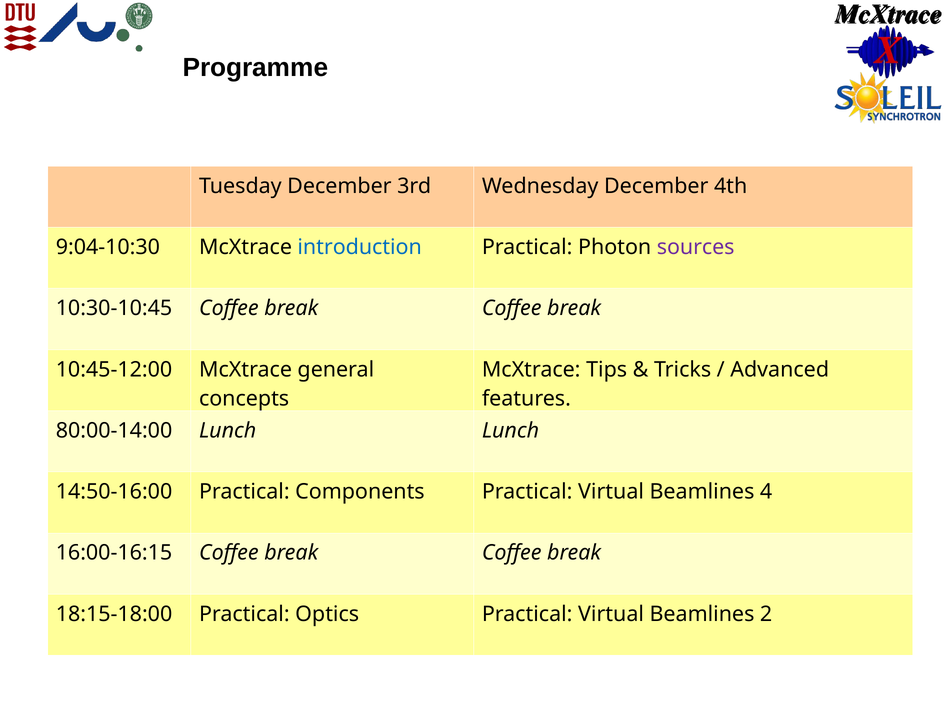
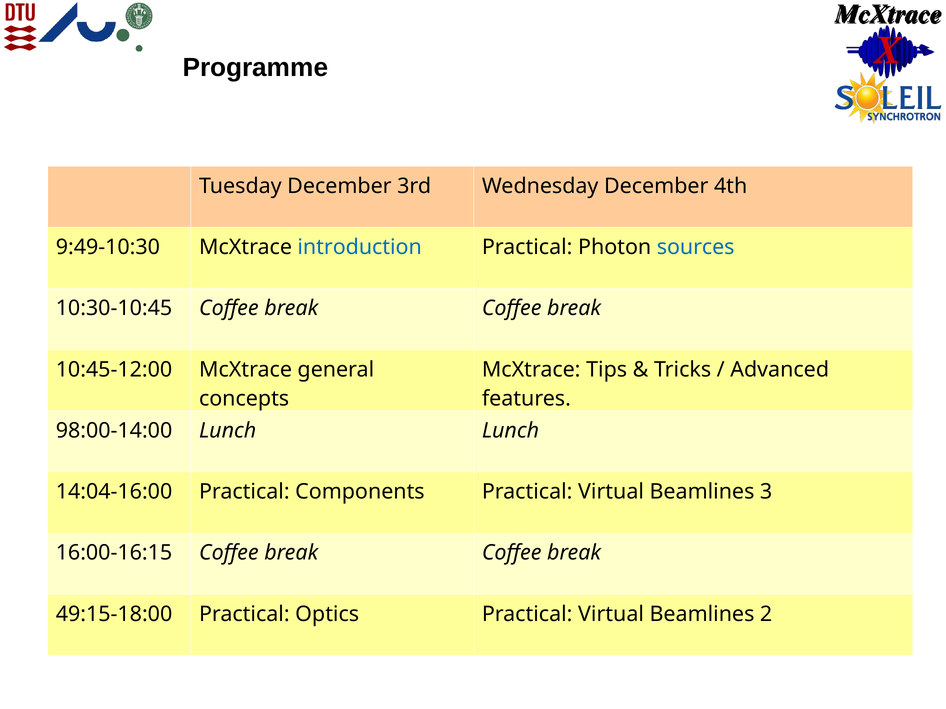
9:04-10:30: 9:04-10:30 -> 9:49-10:30 (108, 247)
sources colour: purple -> blue (696, 247)
80:00-14:00: 80:00-14:00 -> 98:00-14:00 (114, 431)
14:50-16:00: 14:50-16:00 -> 14:04-16:00 (114, 492)
4: 4 -> 3 (766, 492)
18:15-18:00: 18:15-18:00 -> 49:15-18:00 (114, 615)
